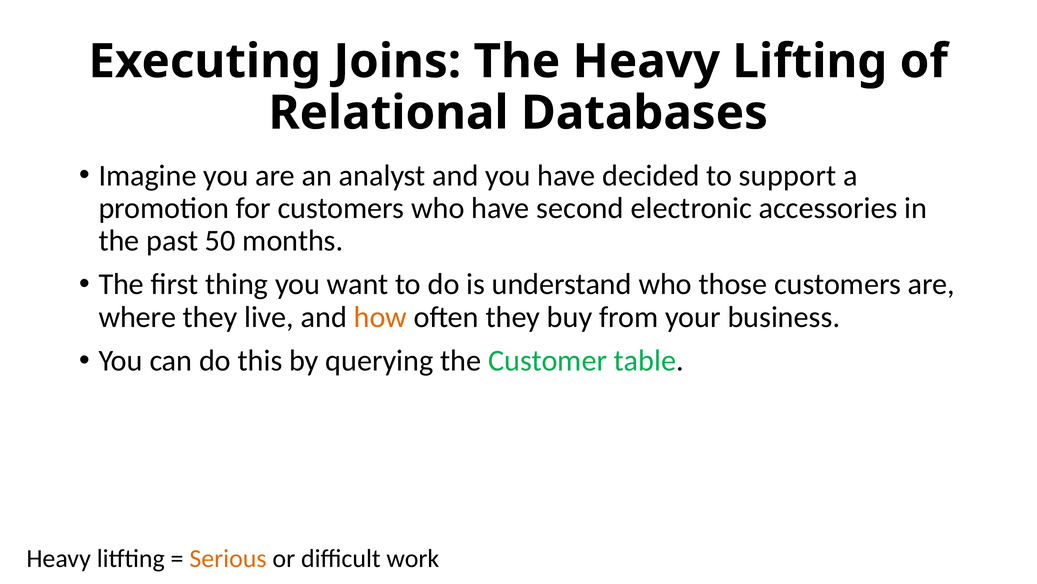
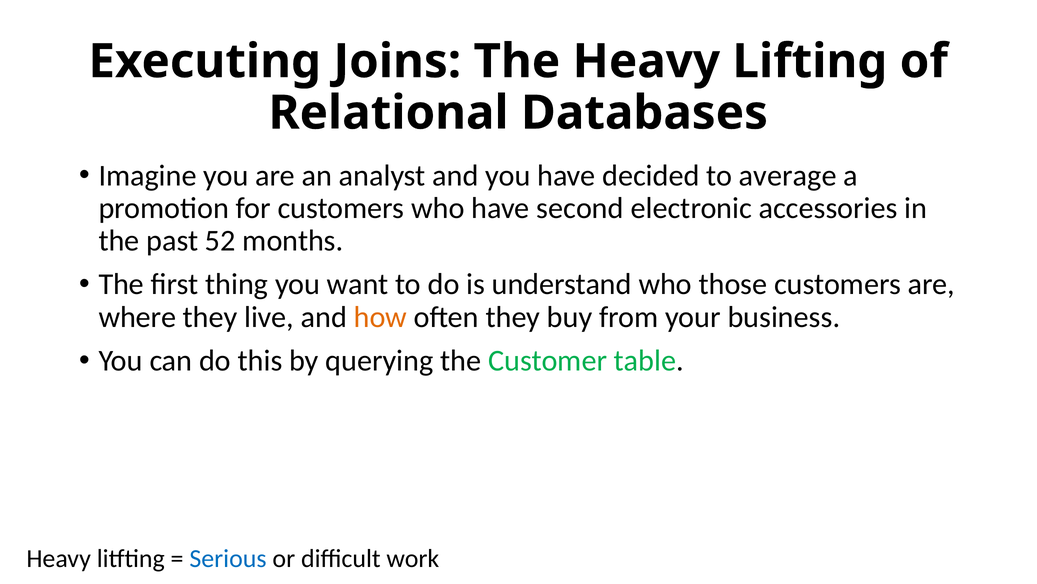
support: support -> average (788, 175)
50: 50 -> 52 (220, 241)
Serious colour: orange -> blue (228, 558)
